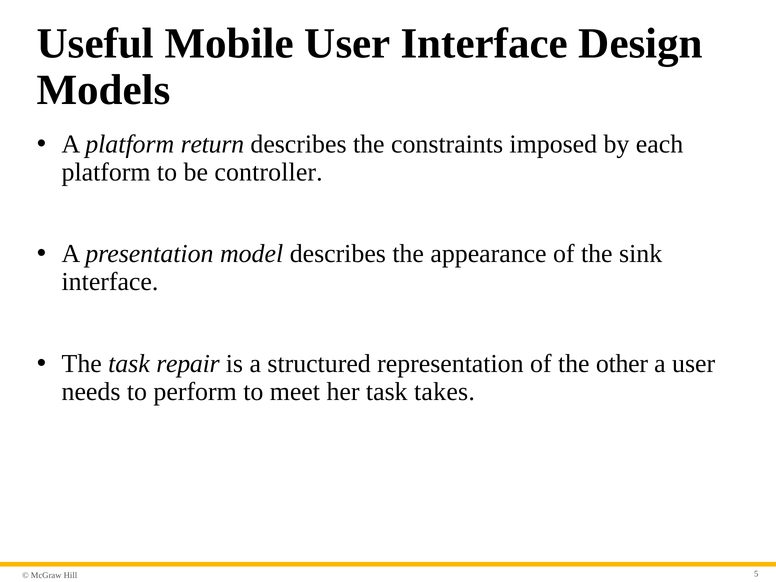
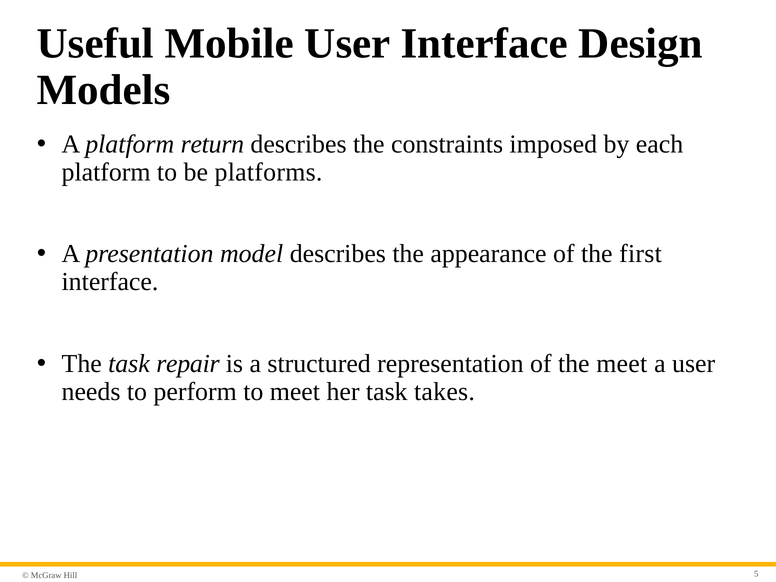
controller: controller -> platforms (269, 172)
sink: sink -> first (641, 254)
the other: other -> meet (622, 364)
